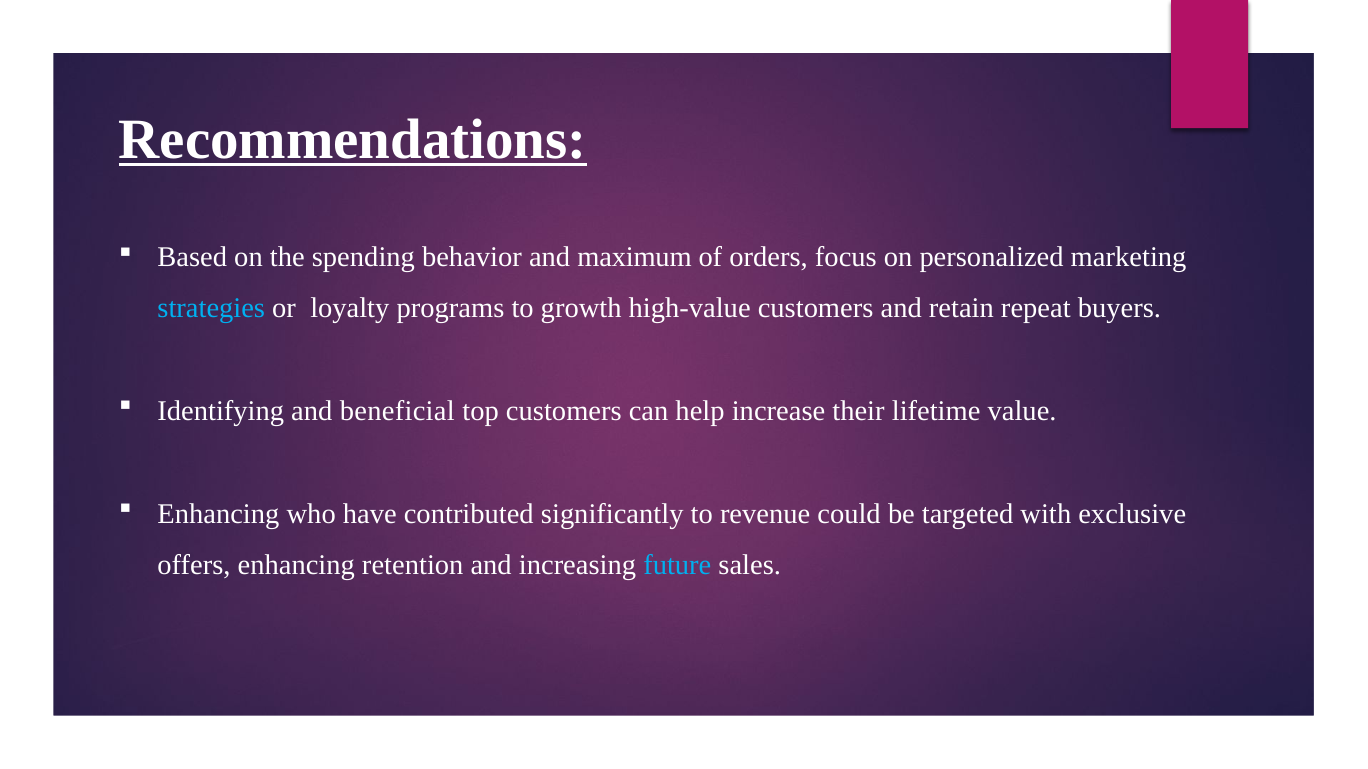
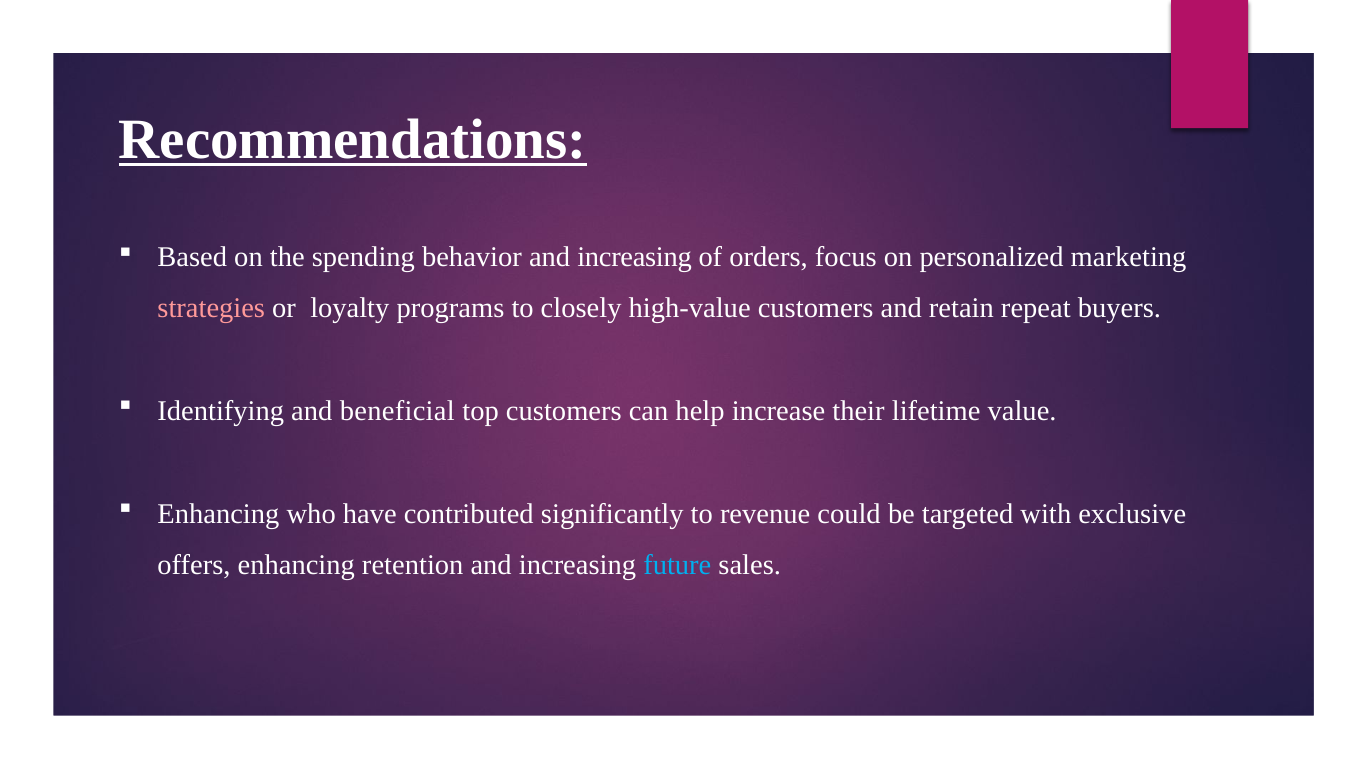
behavior and maximum: maximum -> increasing (635, 257)
strategies colour: light blue -> pink (211, 309)
growth: growth -> closely (581, 309)
